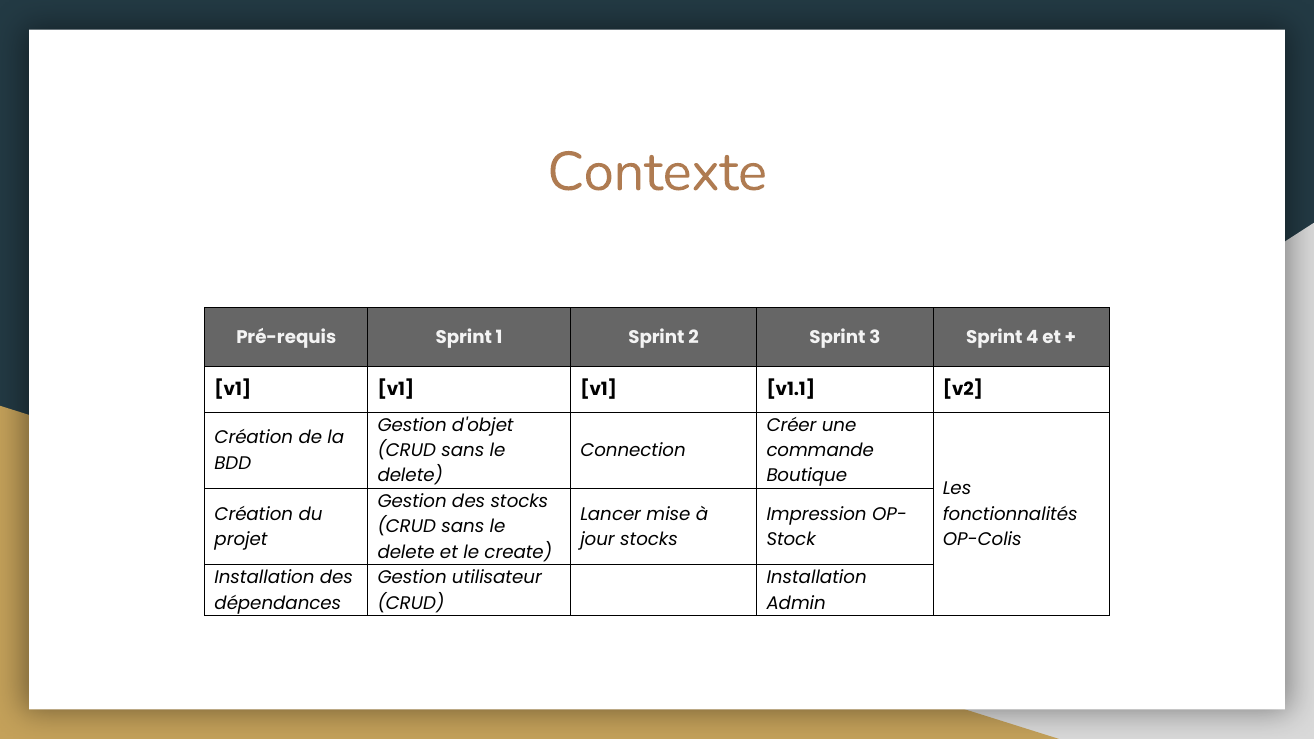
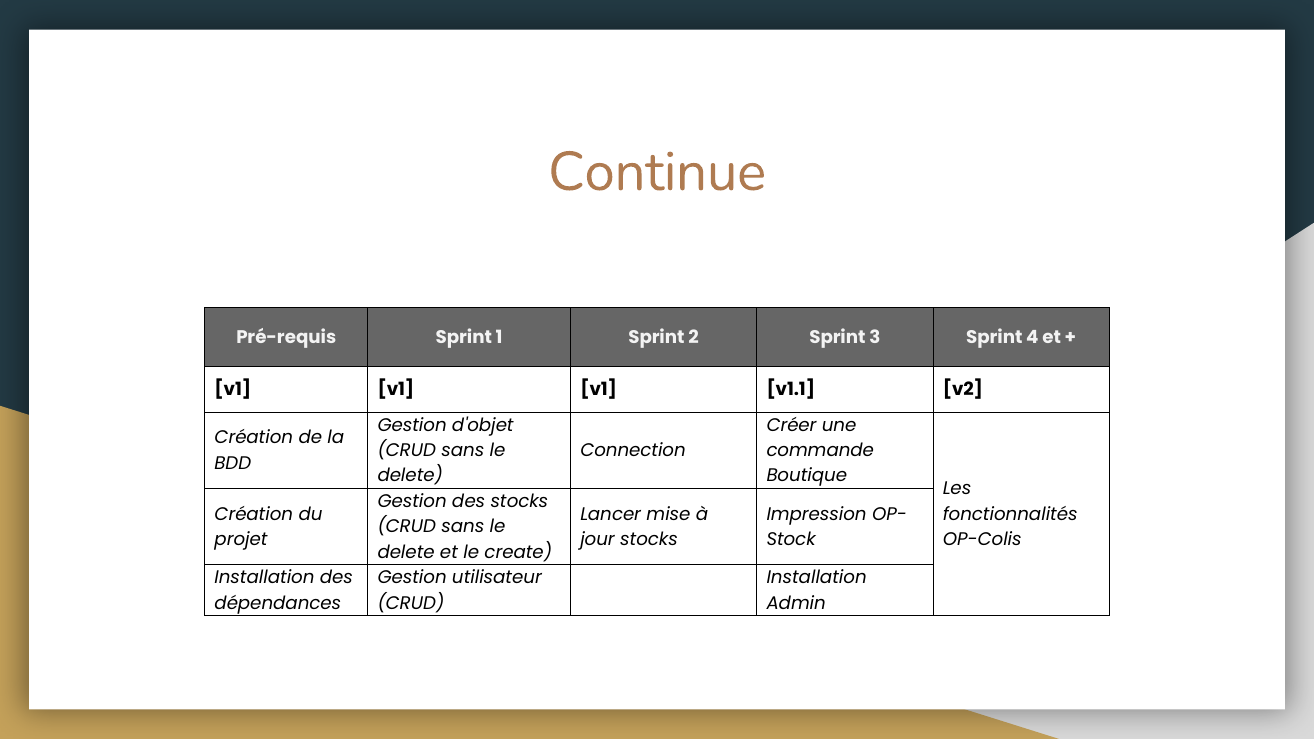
Contexte: Contexte -> Continue (657, 172)
